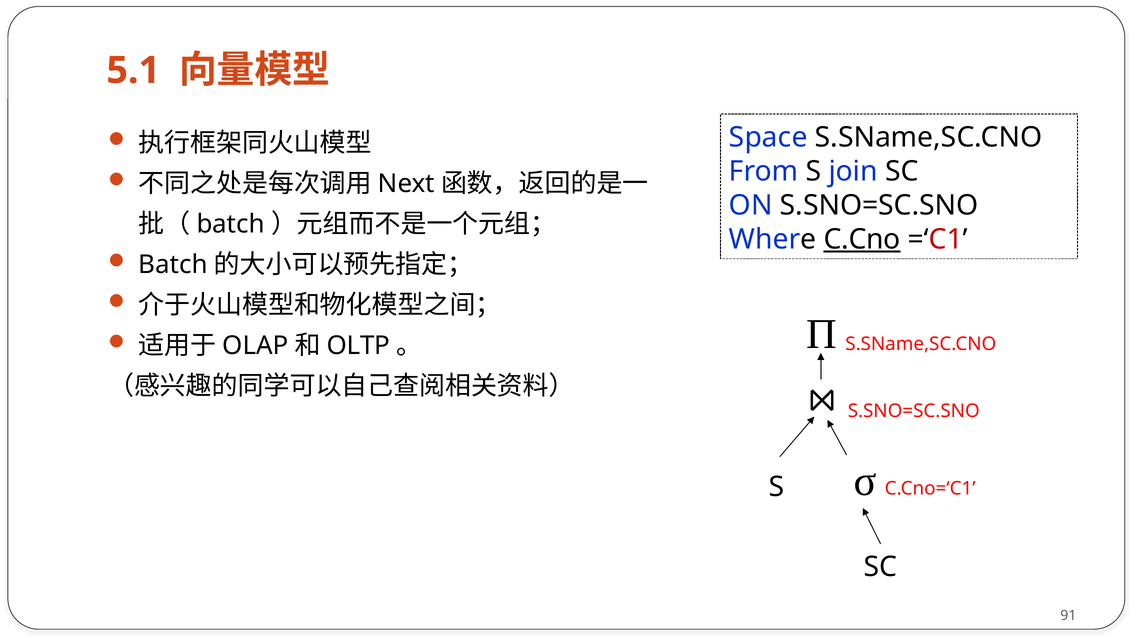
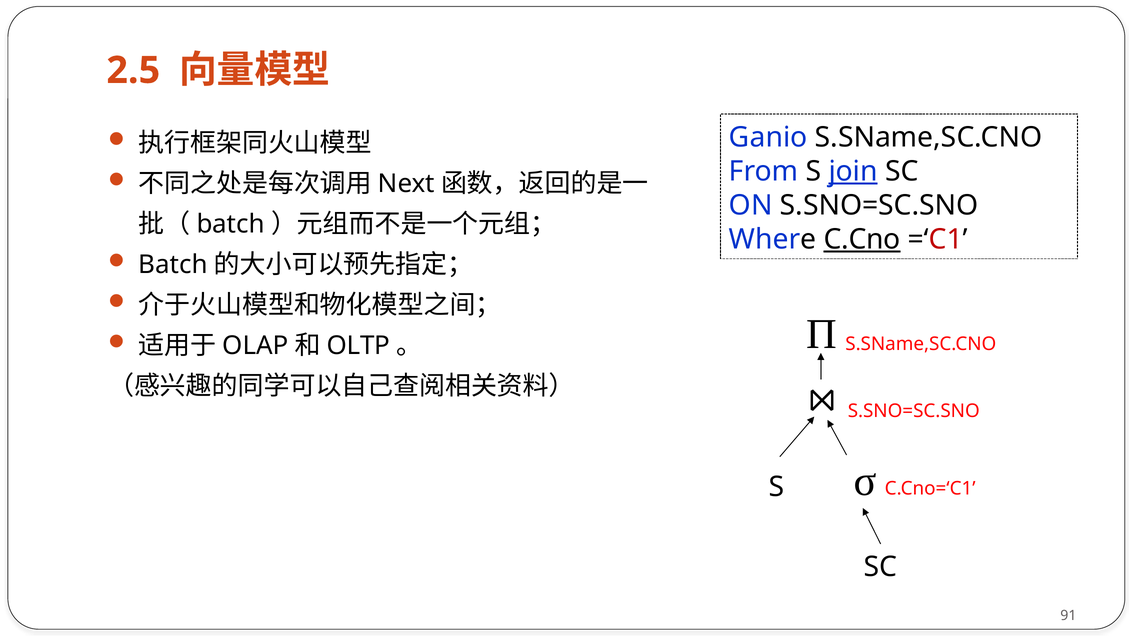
5.1: 5.1 -> 2.5 (133, 70)
Space: Space -> Ganio (768, 137)
join underline: none -> present (853, 171)
